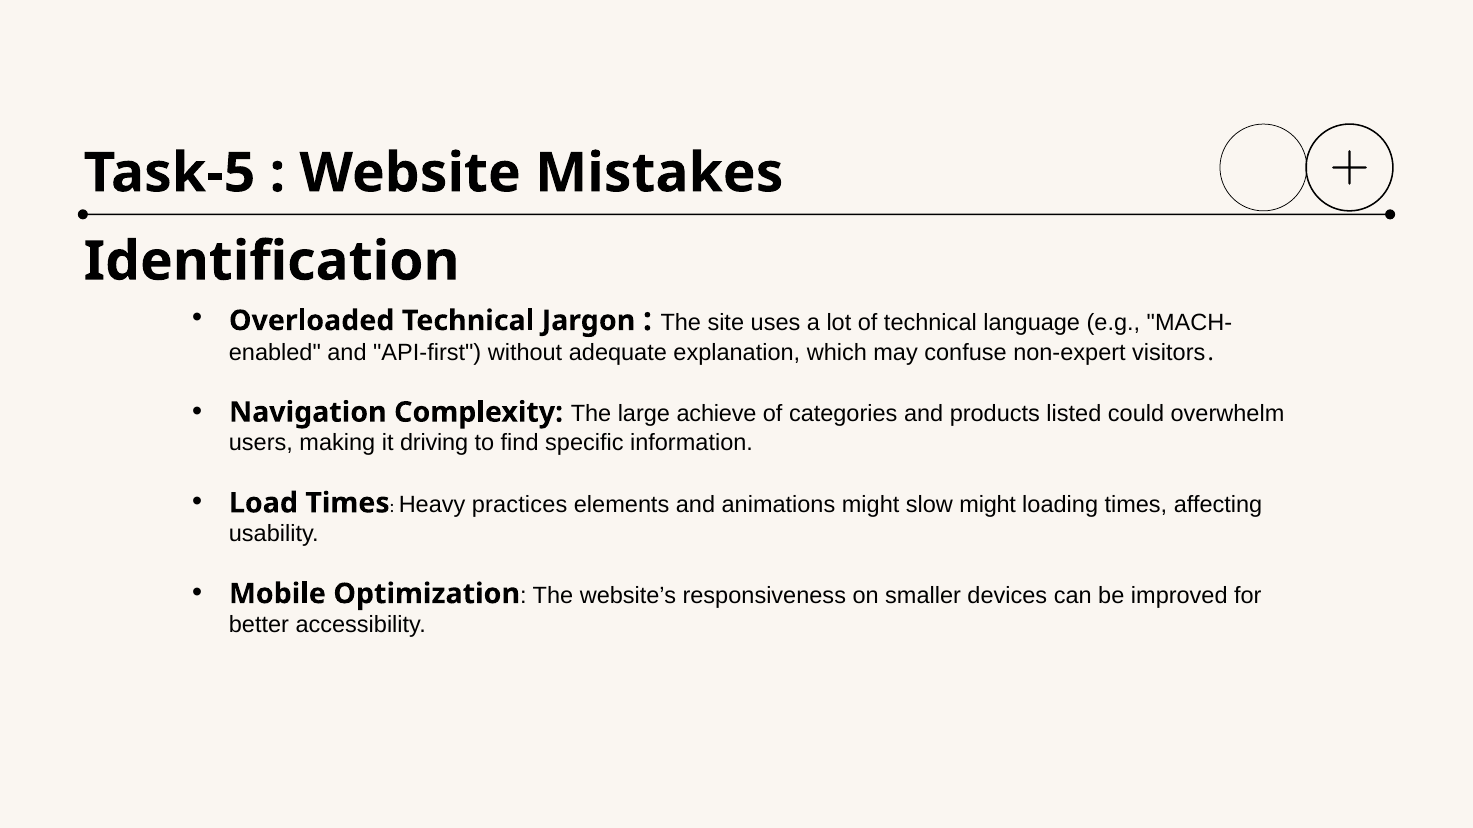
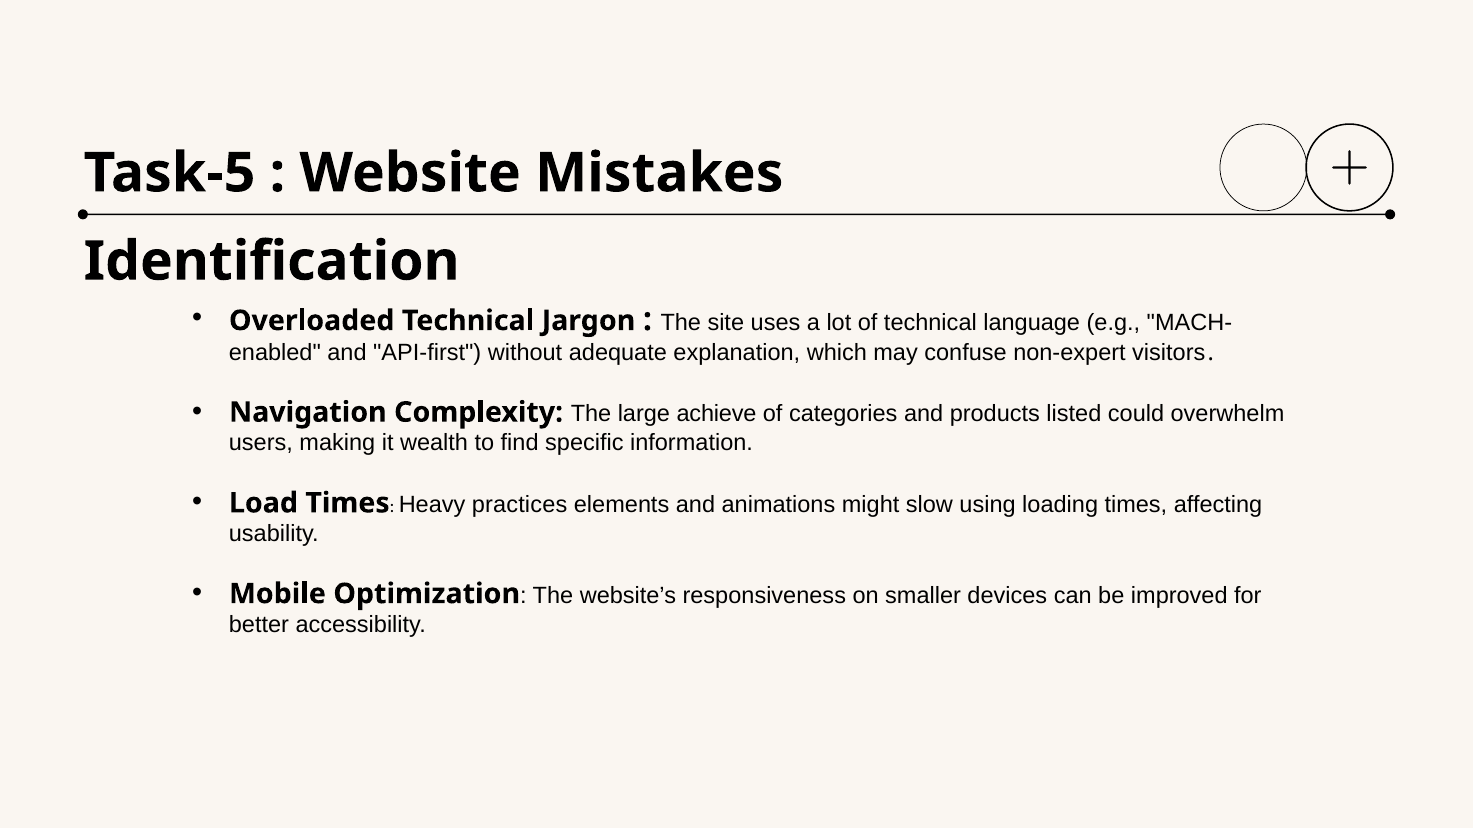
driving: driving -> wealth (434, 444)
slow might: might -> using (988, 505)
